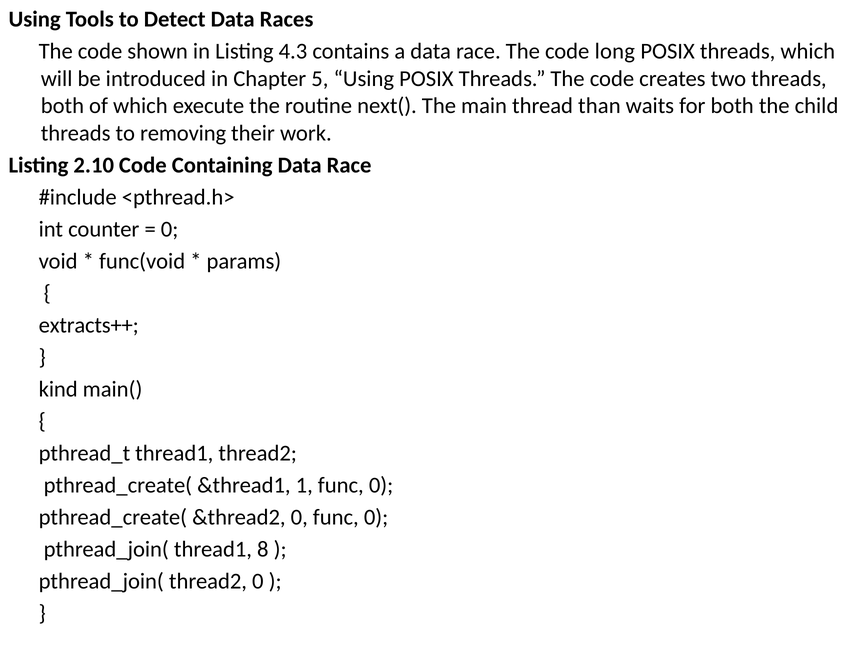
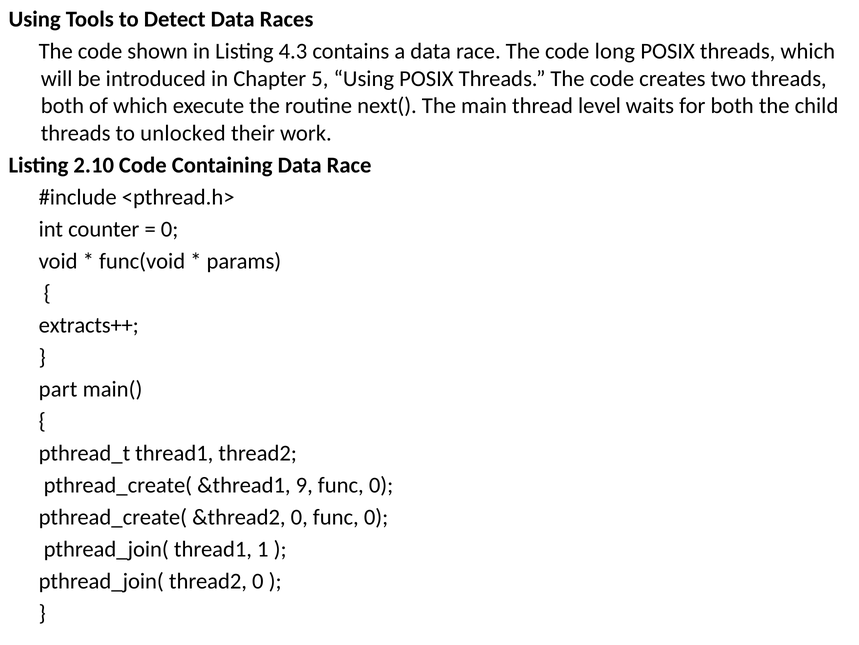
than: than -> level (599, 106)
removing: removing -> unlocked (183, 133)
kind: kind -> part (58, 389)
1: 1 -> 9 (304, 485)
8: 8 -> 1 (263, 548)
